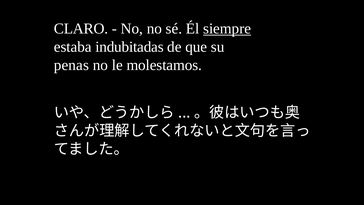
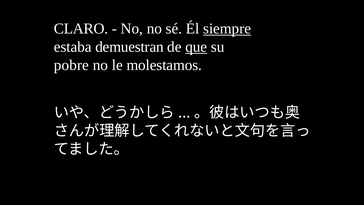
indubitadas: indubitadas -> demuestran (130, 47)
que underline: none -> present (196, 47)
penas: penas -> pobre (71, 65)
